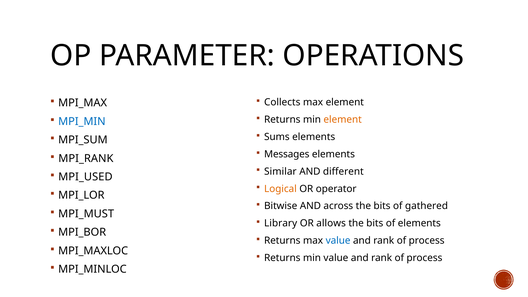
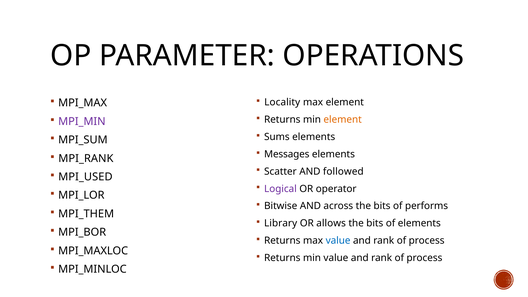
Collects: Collects -> Locality (282, 102)
MPI_MIN colour: blue -> purple (82, 121)
Similar: Similar -> Scatter (280, 171)
different: different -> followed (343, 171)
Logical colour: orange -> purple (280, 189)
gathered: gathered -> performs (427, 206)
MPI_MUST: MPI_MUST -> MPI_THEM (86, 214)
